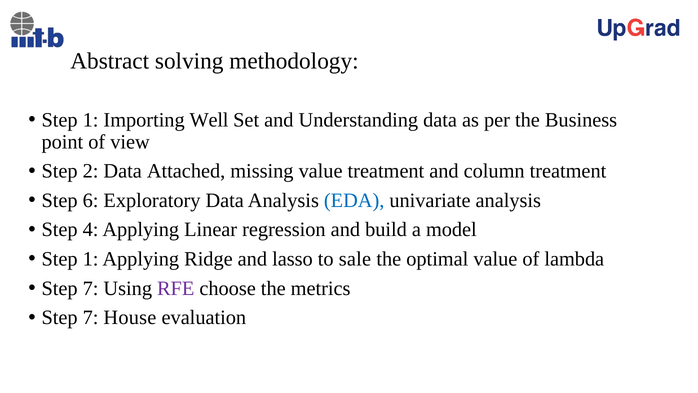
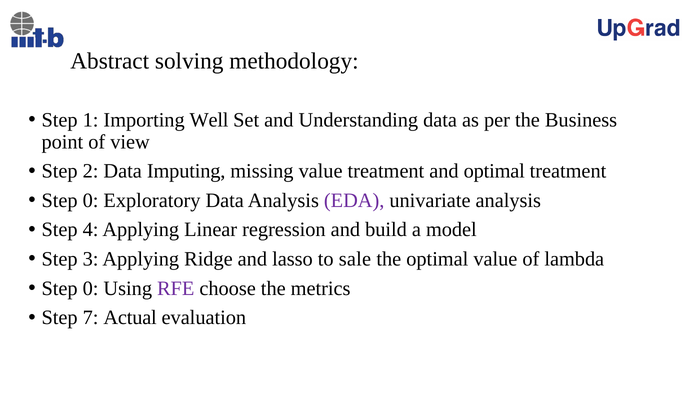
Attached: Attached -> Imputing (186, 171)
and column: column -> optimal (494, 171)
6: 6 -> 0 (91, 200)
EDA colour: blue -> purple (354, 200)
1: 1 -> 3 (91, 259)
7: 7 -> 0 (91, 288)
House: House -> Actual (130, 317)
